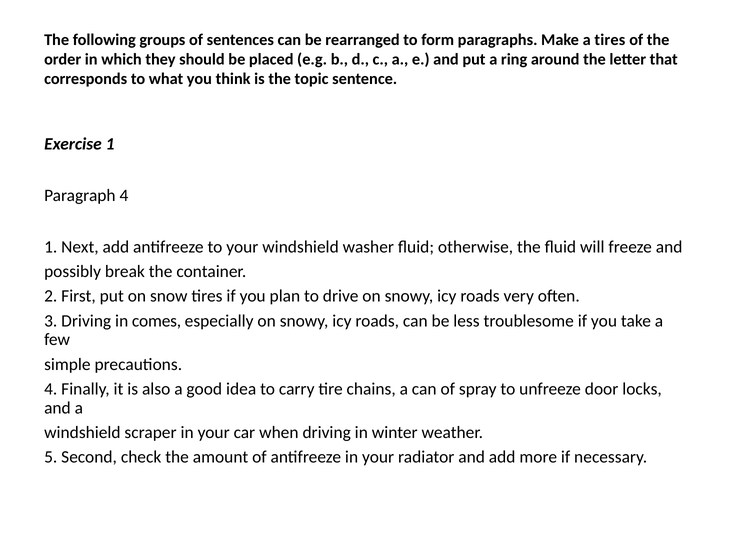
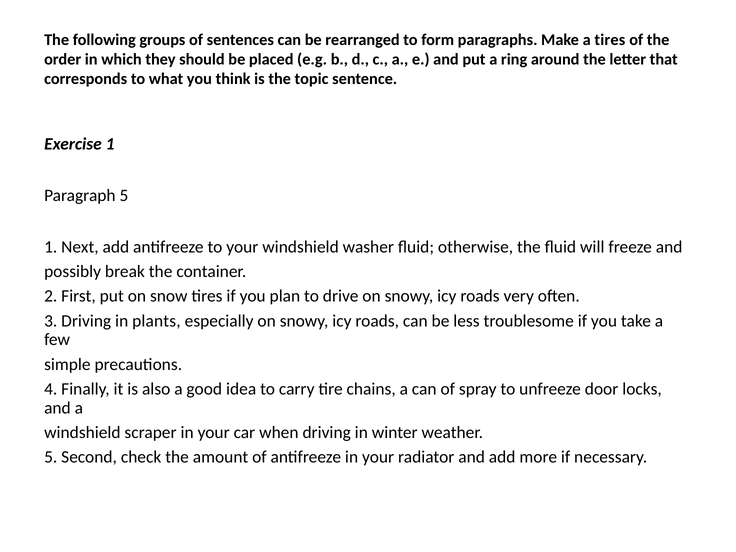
Paragraph 4: 4 -> 5 (124, 196)
comes: comes -> plants (156, 321)
